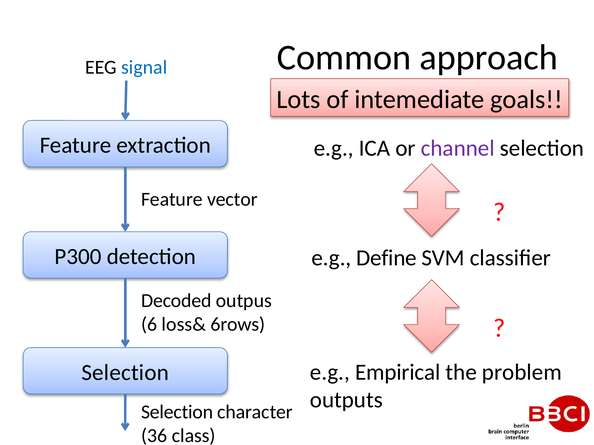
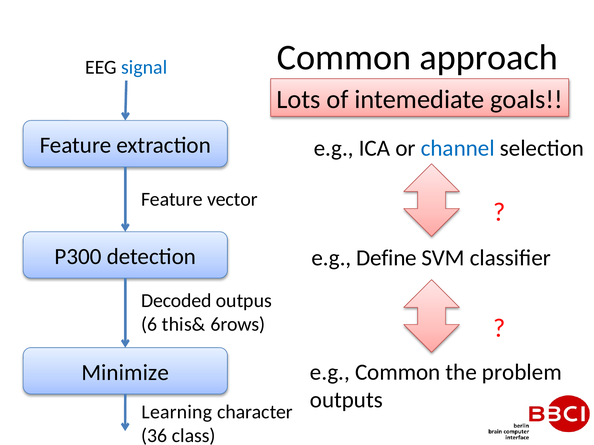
channel colour: purple -> blue (458, 148)
loss&: loss& -> this& (184, 325)
e.g Empirical: Empirical -> Common (398, 373)
Selection: Selection -> Minimize (125, 373)
Selection: Selection -> Learning (177, 412)
